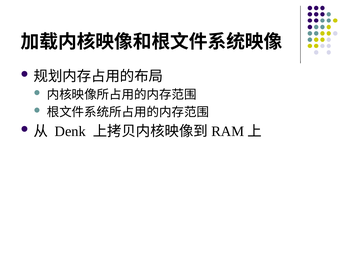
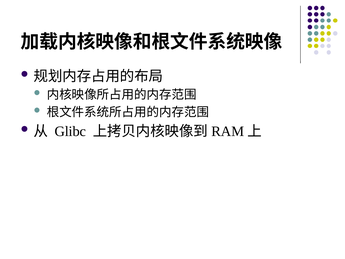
Denk: Denk -> Glibc (70, 131)
